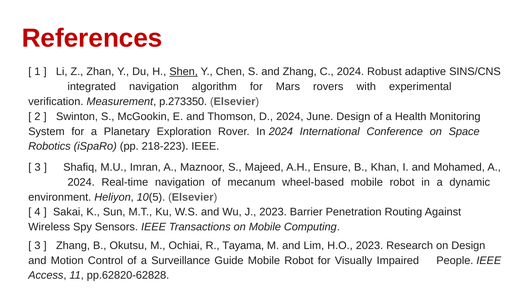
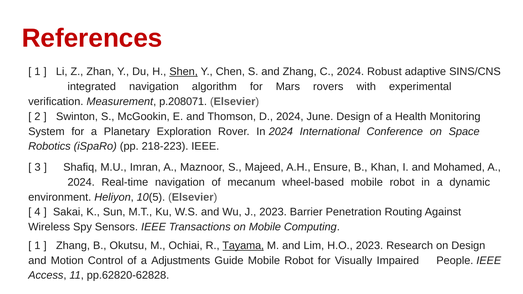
p.273350: p.273350 -> p.208071 (183, 102)
3: 3 -> 1 (37, 246)
Tayama underline: none -> present (243, 246)
Surveillance: Surveillance -> Adjustments (181, 261)
